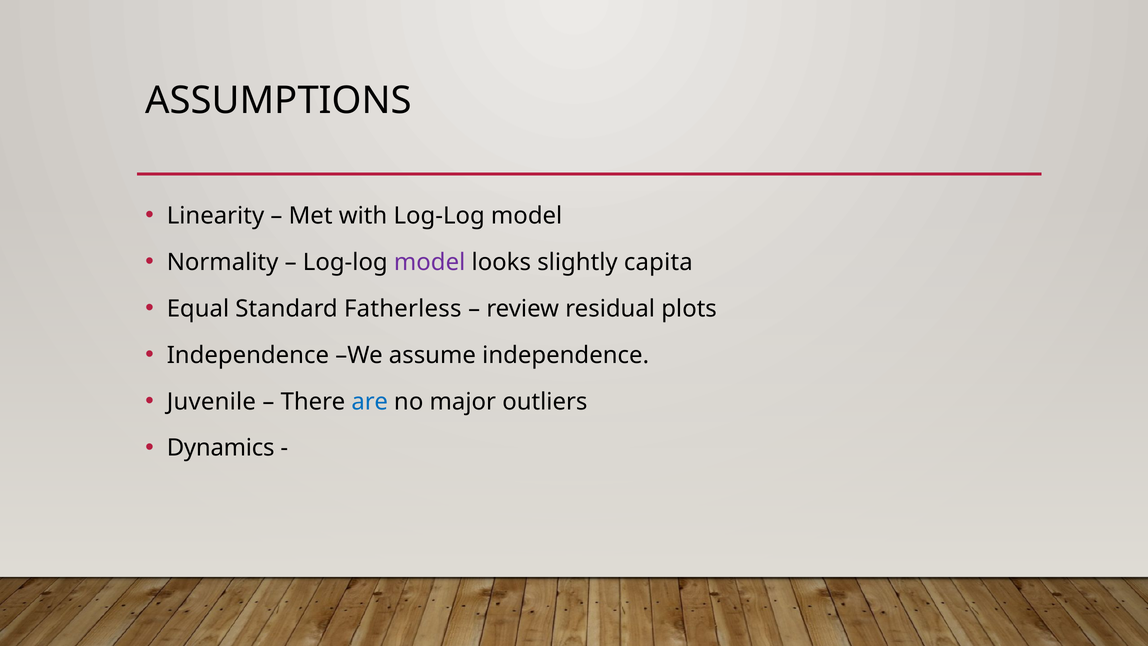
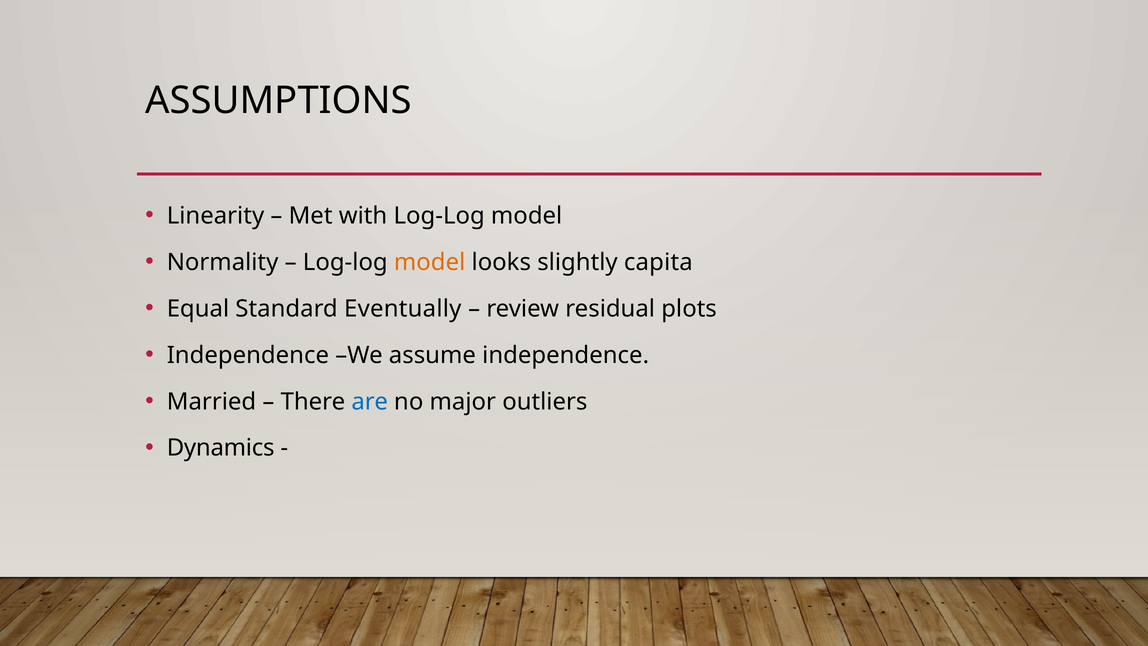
model colour: purple -> orange (430, 262)
Fatherless: Fatherless -> Eventually (403, 309)
Juvenile: Juvenile -> Married (212, 401)
